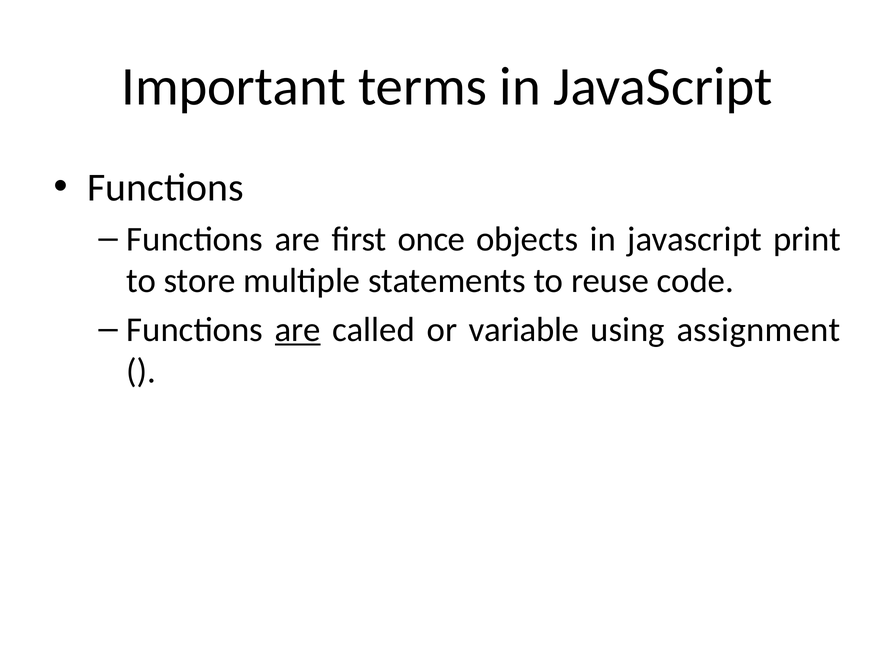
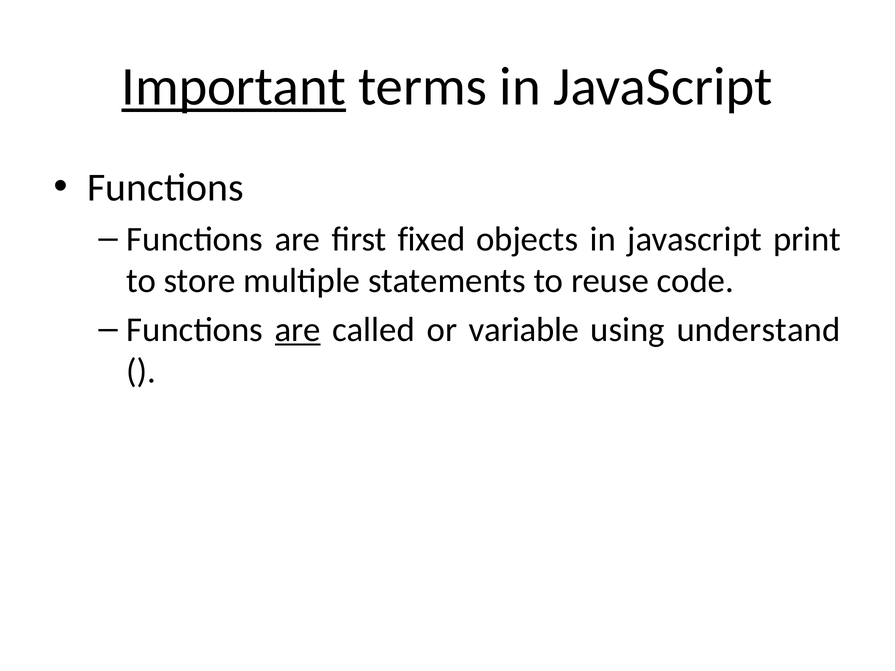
Important underline: none -> present (234, 87)
once: once -> fixed (431, 239)
assignment: assignment -> understand (759, 330)
